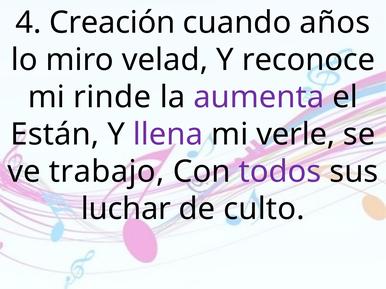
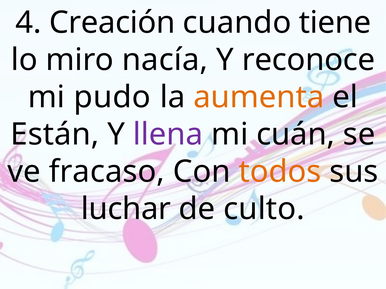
años: años -> tiene (335, 23)
velad: velad -> nacía (165, 60)
rinde: rinde -> pudo (112, 97)
aumenta colour: purple -> orange (259, 97)
verle: verle -> cuán (296, 135)
trabajo: trabajo -> fracaso (107, 172)
todos colour: purple -> orange (280, 172)
